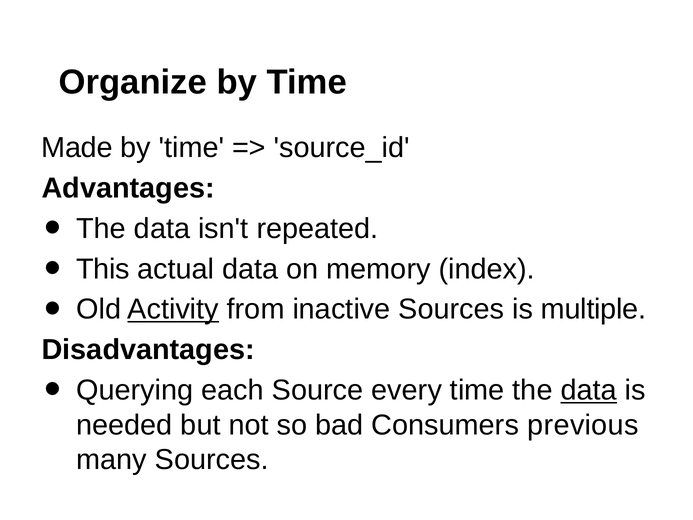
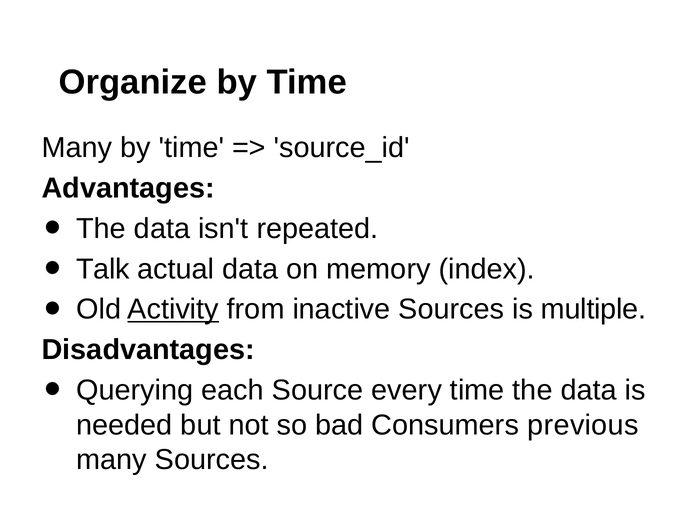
Made: Made -> Many (77, 148)
This: This -> Talk (103, 269)
data underline: present -> none (589, 390)
